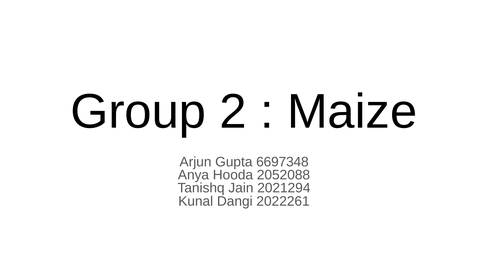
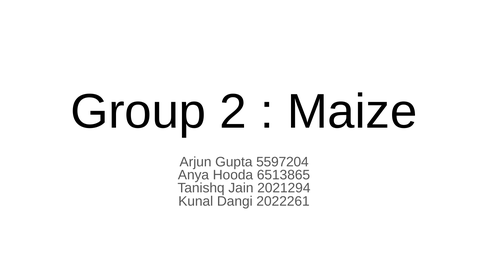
6697348: 6697348 -> 5597204 (282, 162)
2052088: 2052088 -> 6513865 (283, 175)
